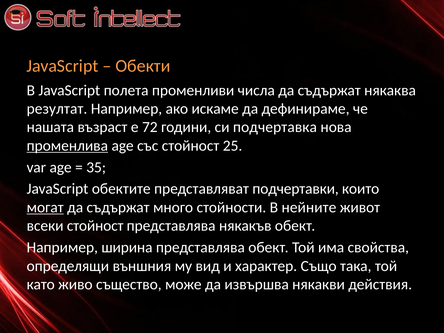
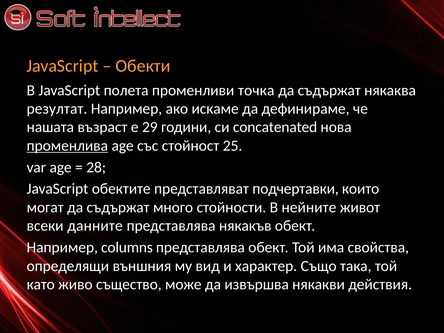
числа: числа -> точка (256, 90)
72: 72 -> 29 (150, 127)
подчертавка: подчертавка -> concatenated (275, 127)
35: 35 -> 28 (96, 167)
могат underline: present -> none (45, 207)
всеки стойност: стойност -> данните (95, 226)
ширина: ширина -> columns (127, 247)
